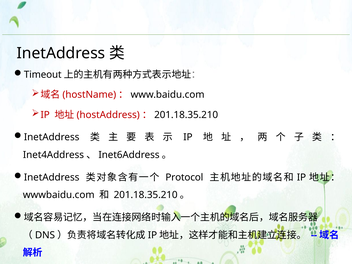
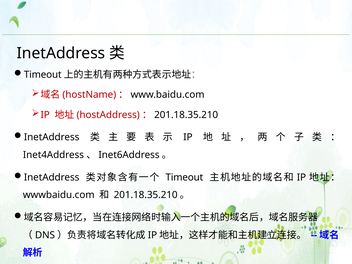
Protocol: Protocol -> Timeout (184, 177)
